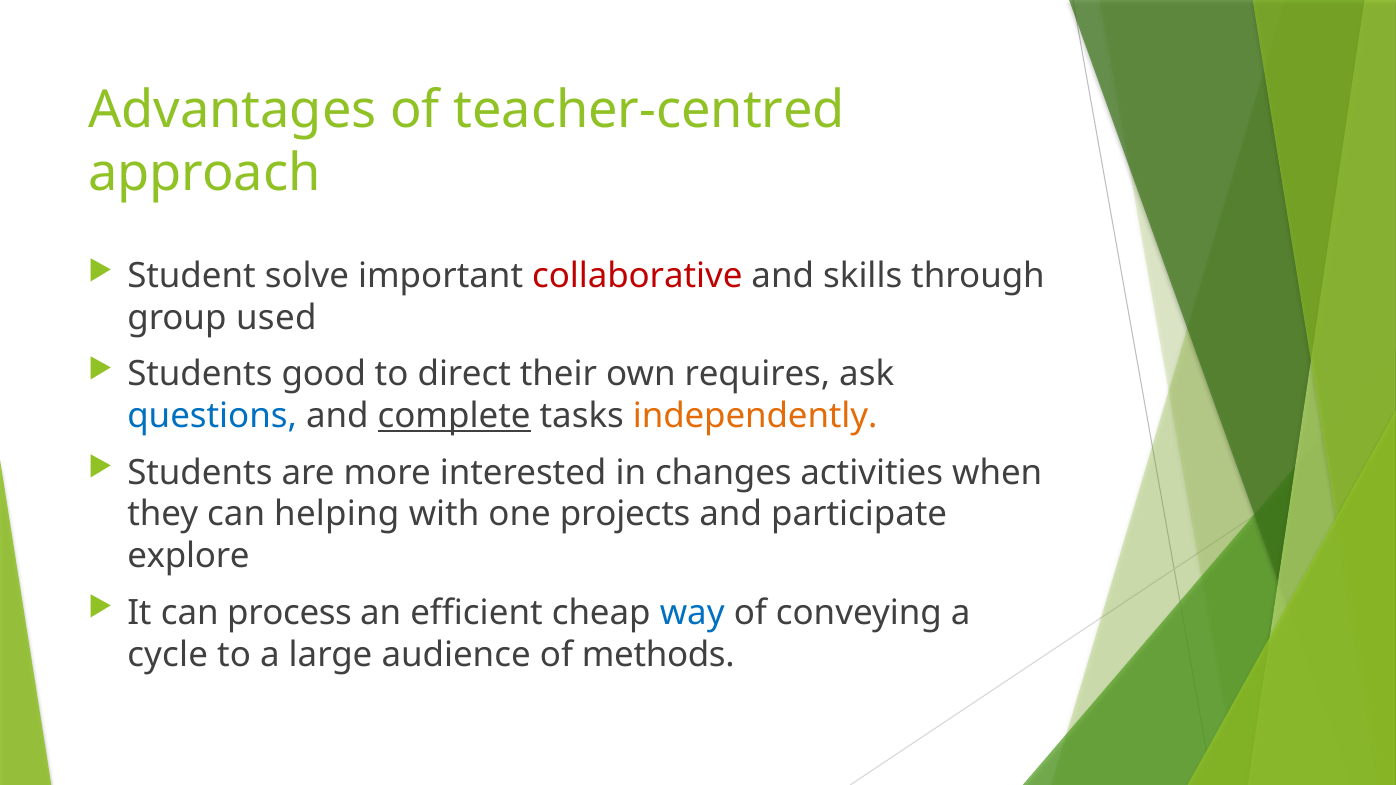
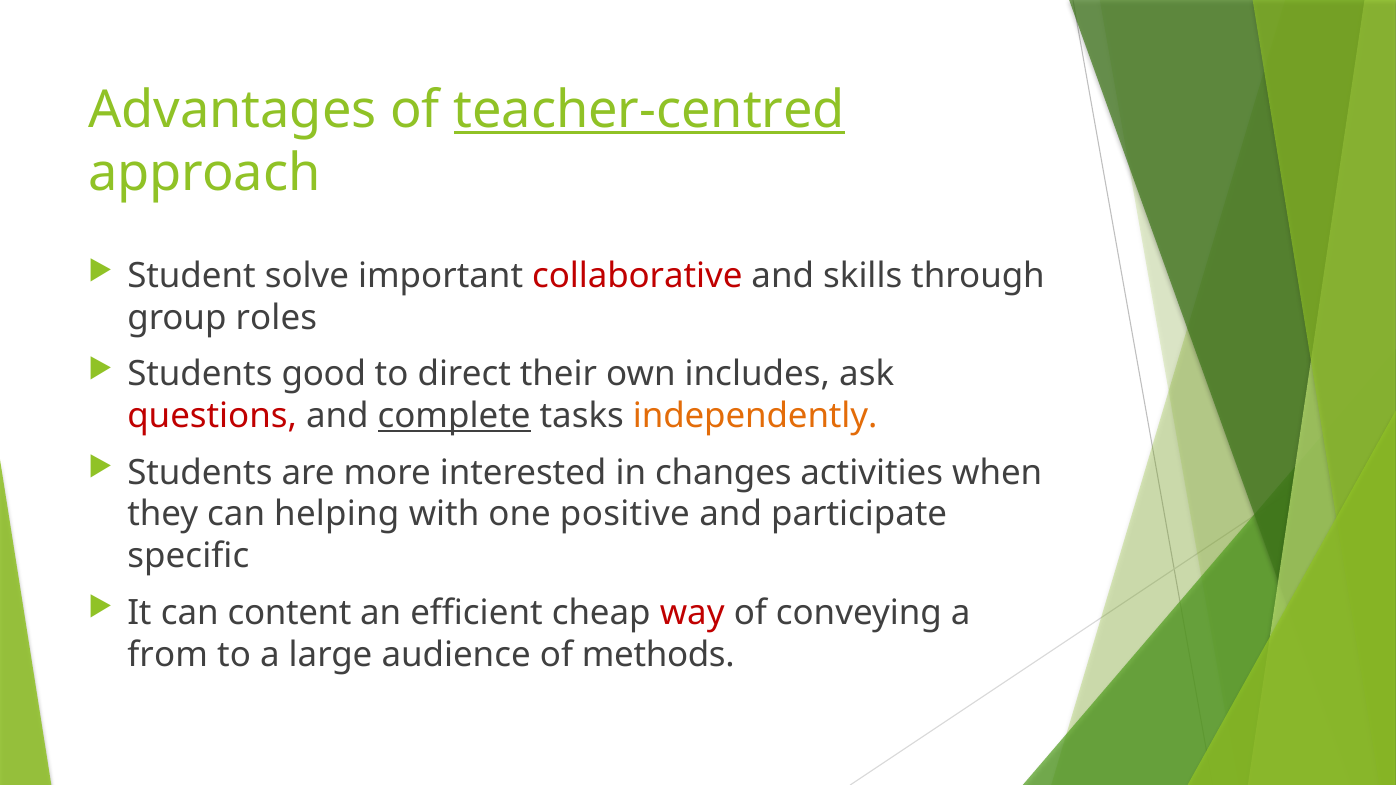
teacher-centred underline: none -> present (649, 110)
used: used -> roles (276, 318)
requires: requires -> includes (757, 374)
questions colour: blue -> red (212, 416)
projects: projects -> positive (625, 515)
explore: explore -> specific (188, 556)
process: process -> content (290, 613)
way colour: blue -> red (692, 613)
cycle: cycle -> from (168, 655)
